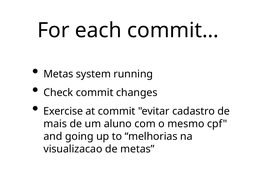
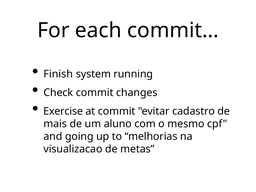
Metas: Metas -> Finish (58, 74)
